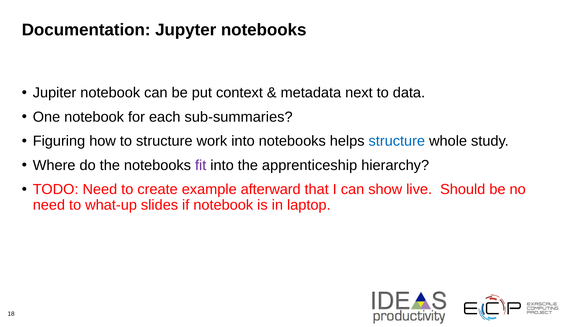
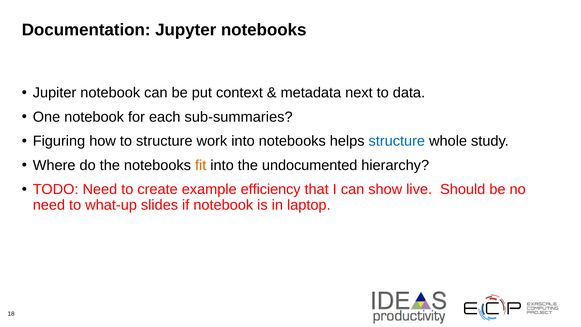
fit colour: purple -> orange (201, 165)
apprenticeship: apprenticeship -> undocumented (310, 165)
afterward: afterward -> efficiency (271, 189)
